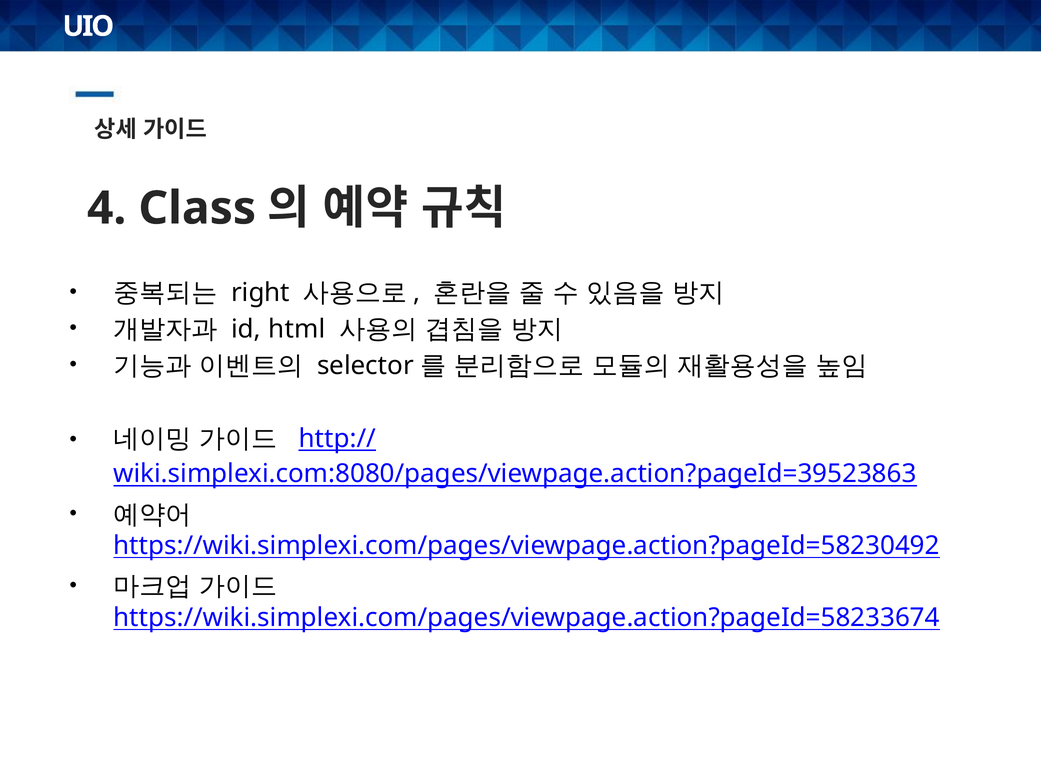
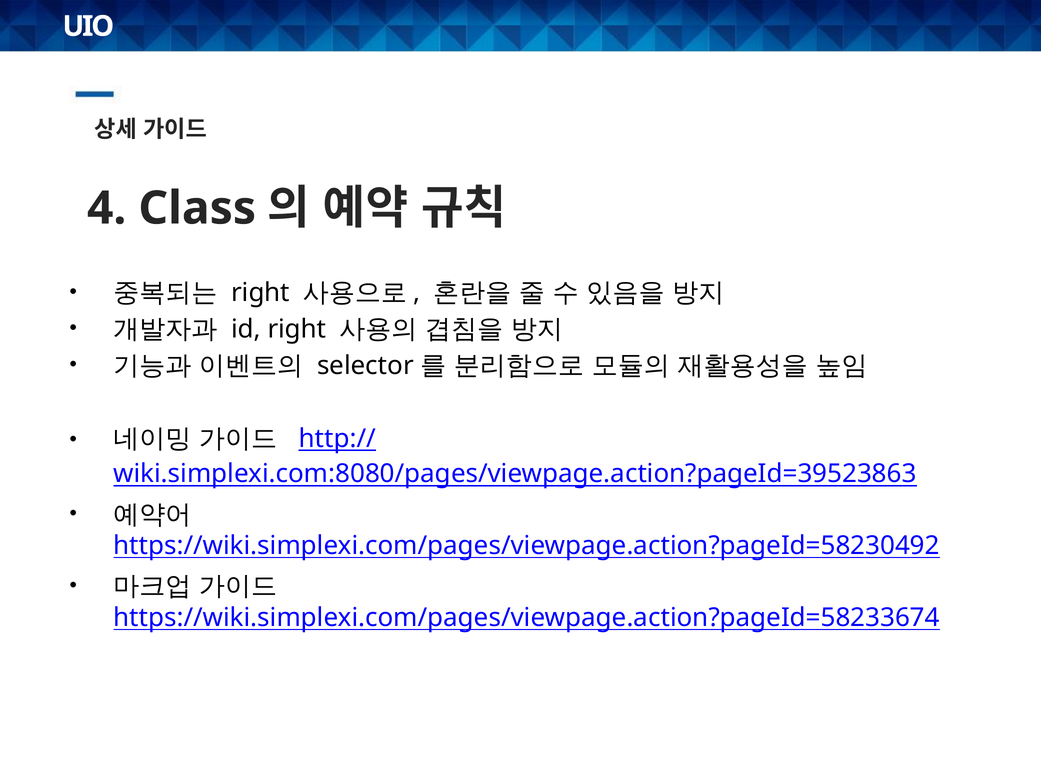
id html: html -> right (297, 329)
